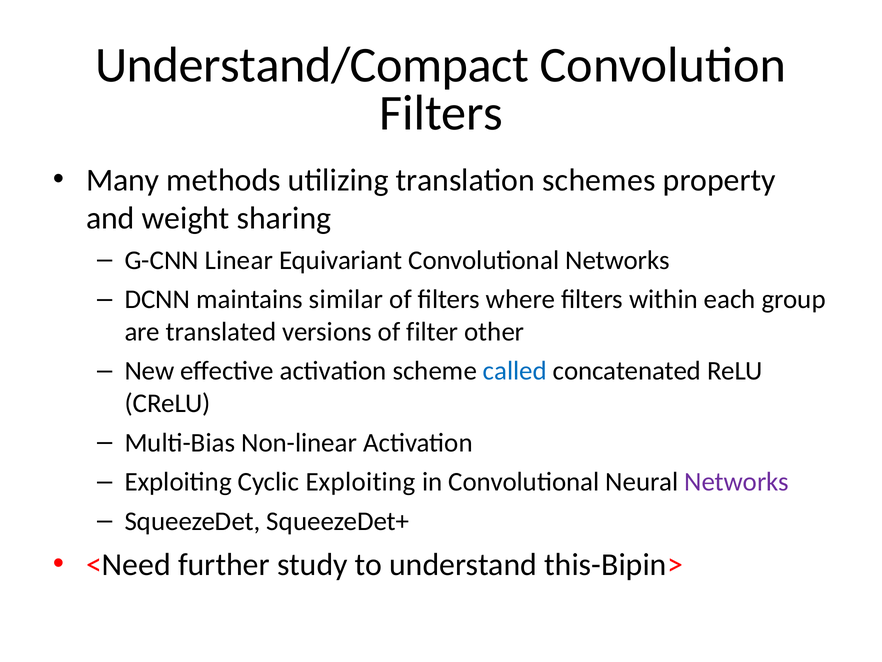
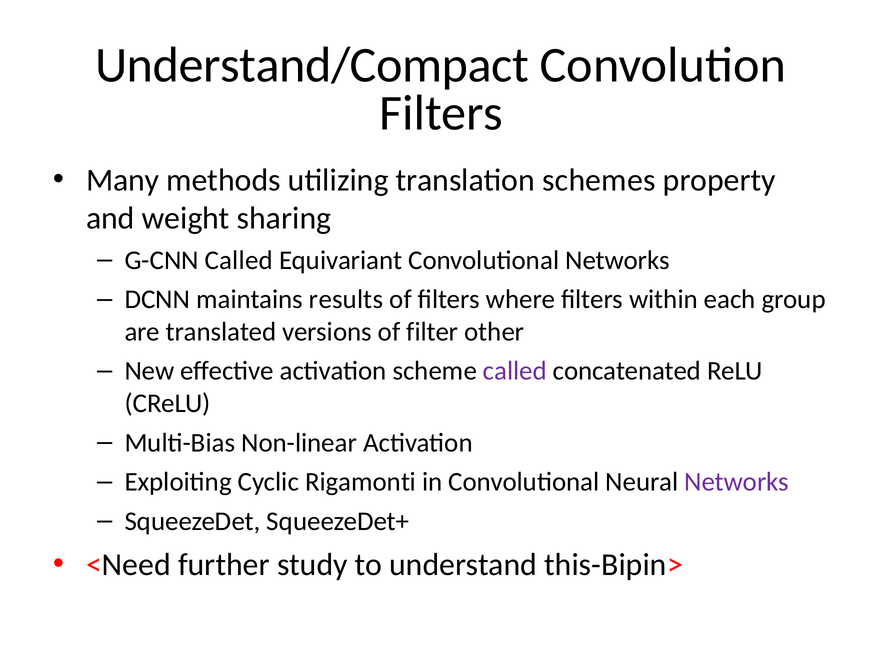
G-CNN Linear: Linear -> Called (239, 260)
similar: similar -> results (346, 299)
called colour: blue -> purple (515, 371)
Cyclic Exploiting: Exploiting -> Rigamonti (361, 482)
